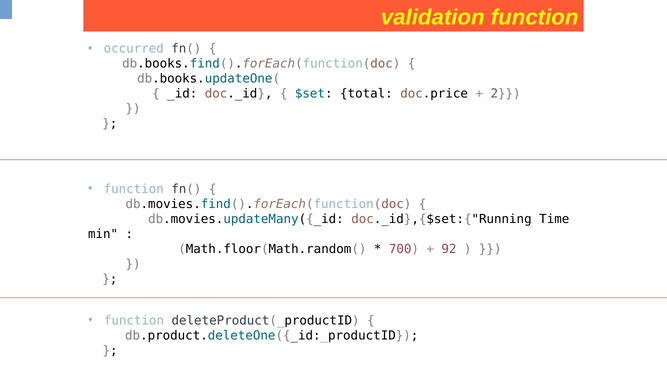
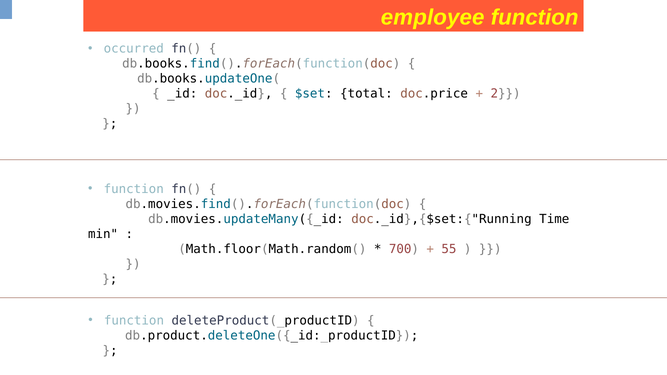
validation: validation -> employee (433, 17)
92: 92 -> 55 (449, 249)
